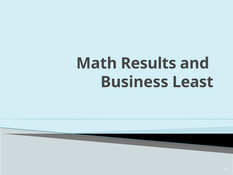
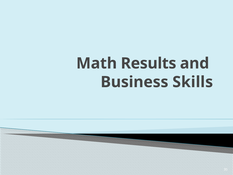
Least: Least -> Skills (193, 82)
